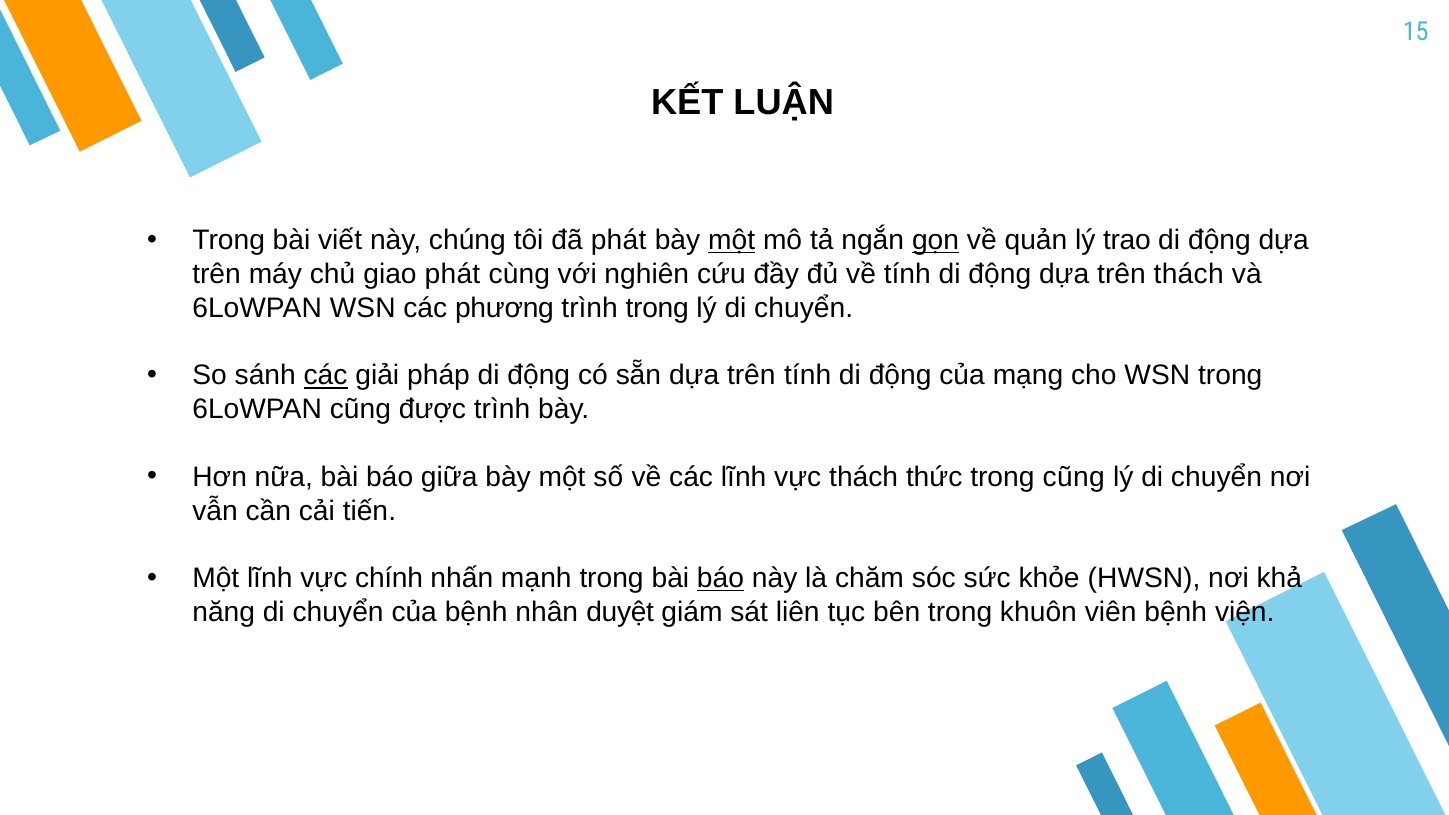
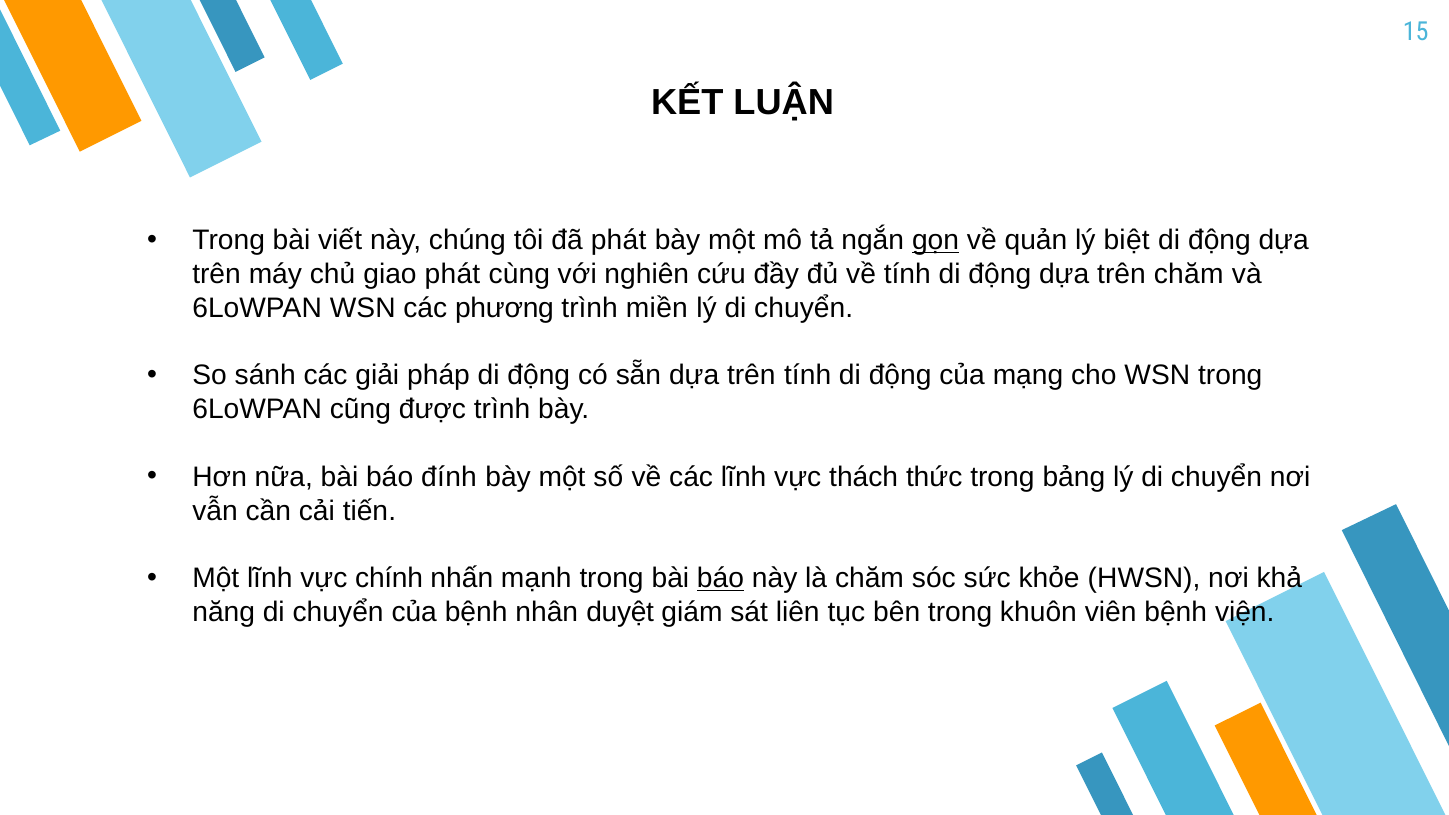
một underline: present -> none (732, 240)
trao: trao -> biệt (1127, 240)
trên thách: thách -> chăm (1189, 274)
trình trong: trong -> miền (657, 308)
các underline: present -> none (326, 376)
giữa: giữa -> đính (449, 477)
trong cũng: cũng -> bảng (1074, 477)
